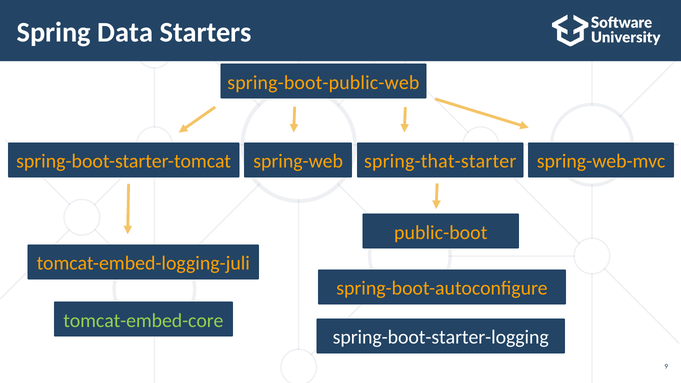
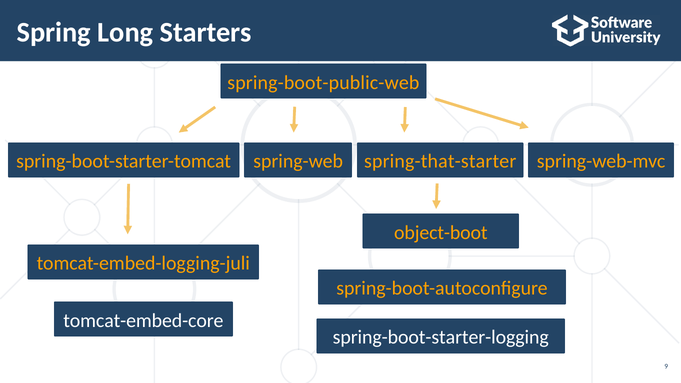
Data: Data -> Long (125, 32)
public-boot: public-boot -> object-boot (441, 232)
tomcat-embed-core colour: light green -> white (143, 321)
